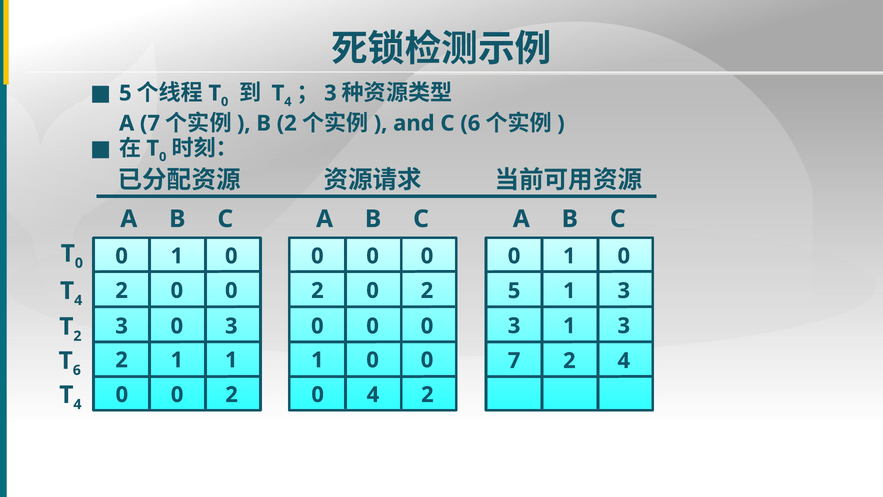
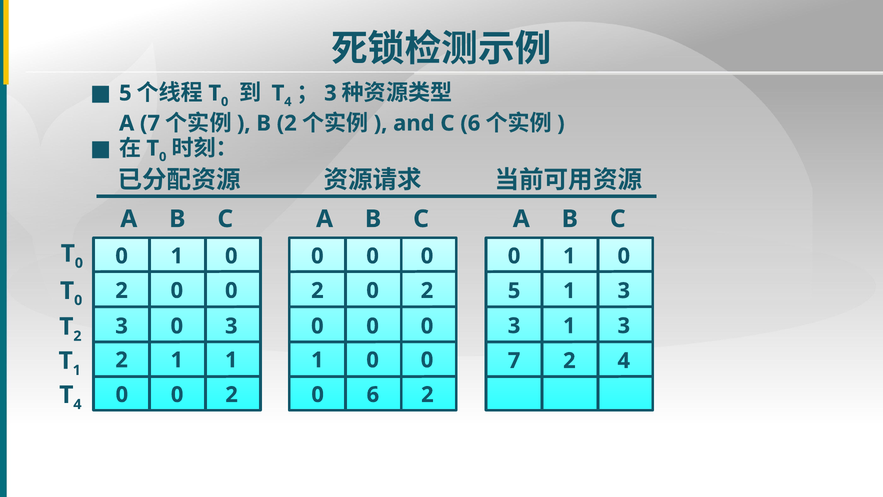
4: 4 -> 0 (78, 300)
6: 6 -> 1 (77, 370)
0 4: 4 -> 6 (373, 395)
